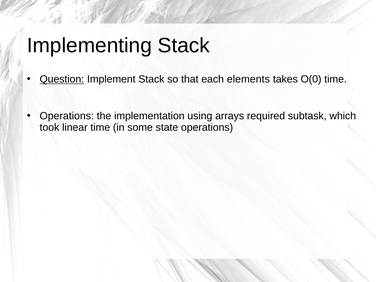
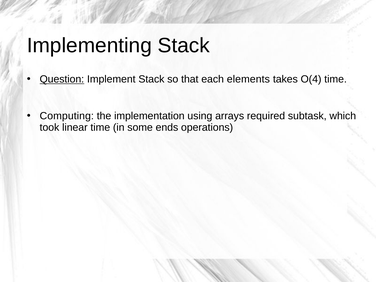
O(0: O(0 -> O(4 (311, 79)
Operations: Operations -> Computing (67, 116)
state: state -> ends (167, 127)
